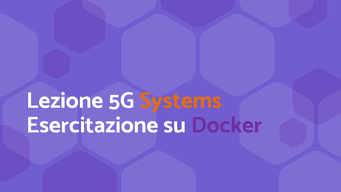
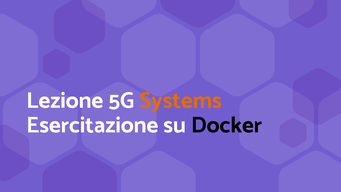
Docker colour: purple -> black (227, 125)
